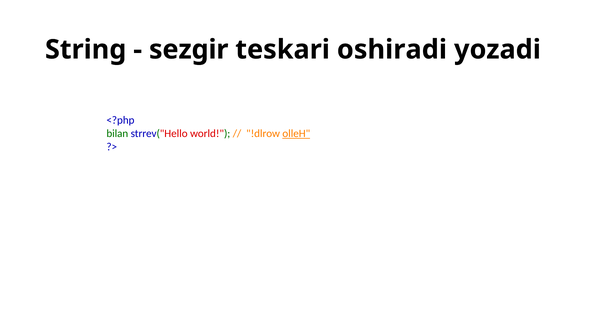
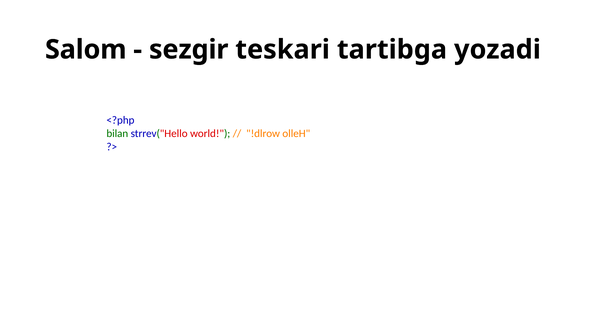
String: String -> Salom (86, 50)
oshiradi: oshiradi -> tartibga (392, 50)
olleH underline: present -> none (296, 133)
